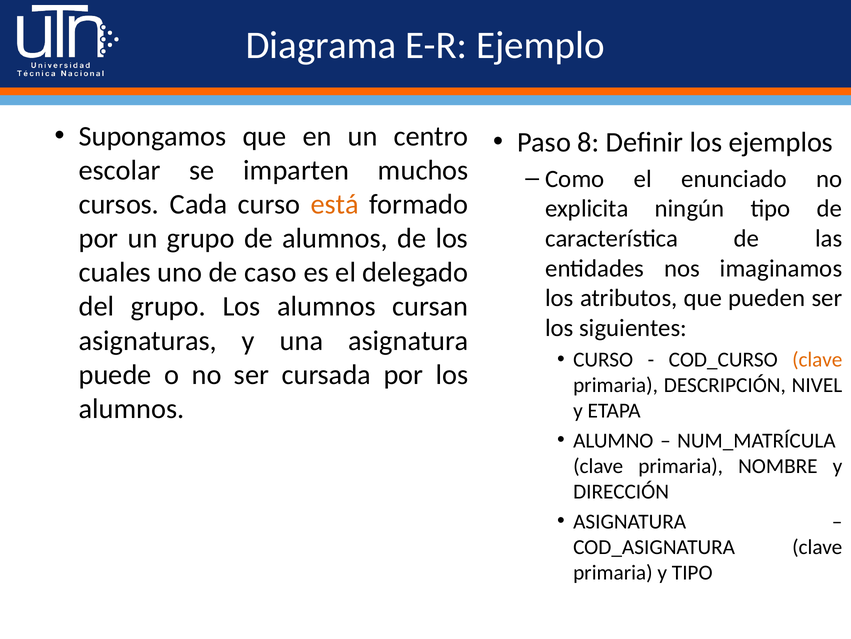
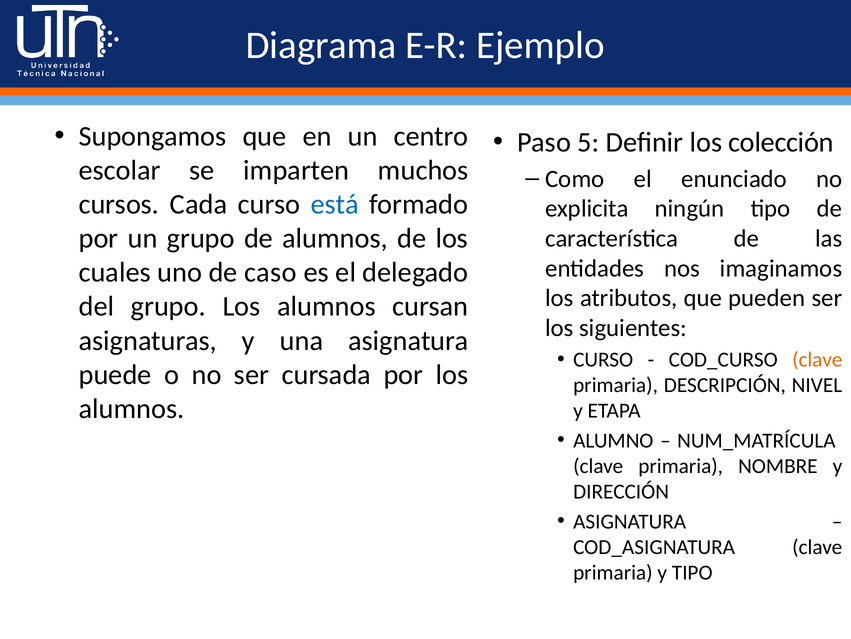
8: 8 -> 5 (588, 142)
ejemplos: ejemplos -> colección (781, 142)
está colour: orange -> blue (335, 204)
